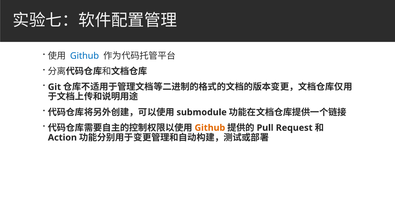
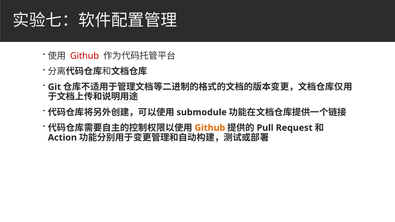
Github colour: blue -> red (85, 56)
